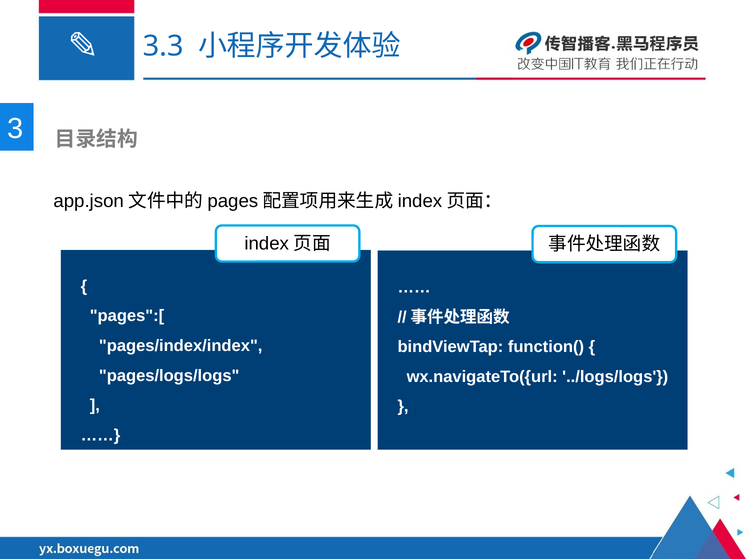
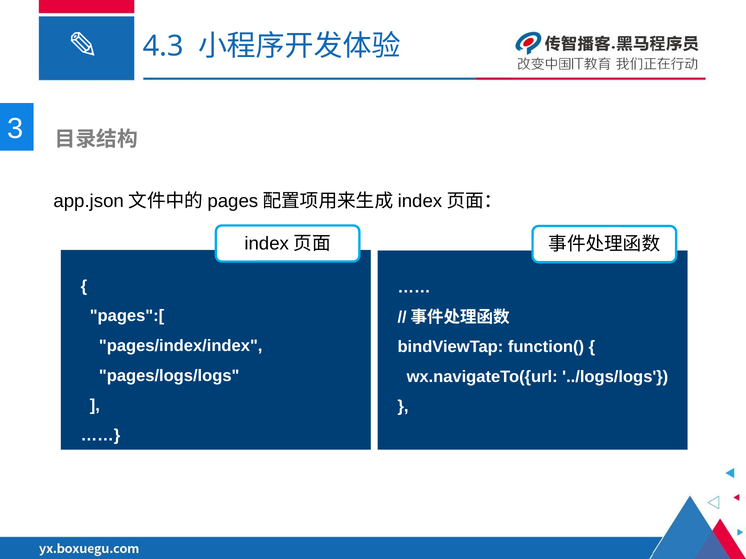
3.3: 3.3 -> 4.3 (163, 46)
